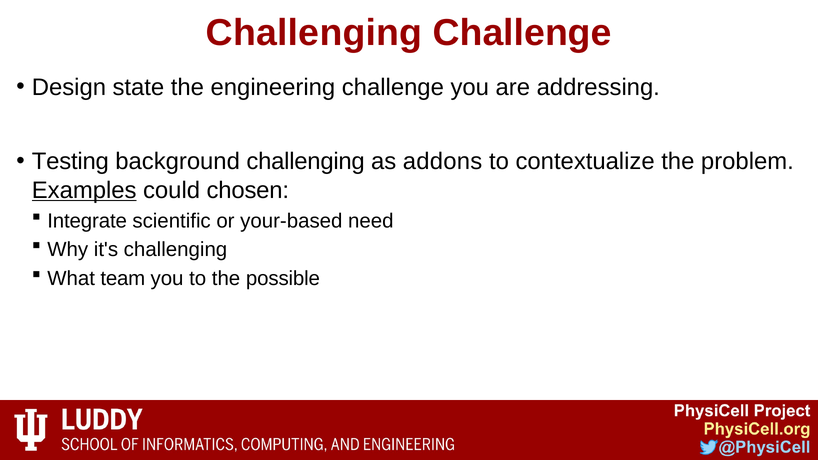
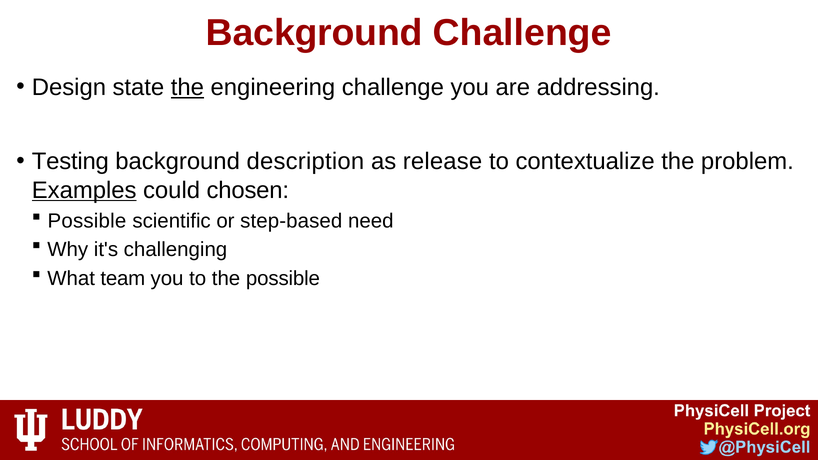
Challenging: Challenging -> Background (314, 33)
the underline: none -> present (187, 87)
background challenging: challenging -> description (305, 162)
addons: addons -> release (442, 162)
Integrate: Integrate -> Possible (87, 221)
your-based: your-based -> step-based (291, 221)
